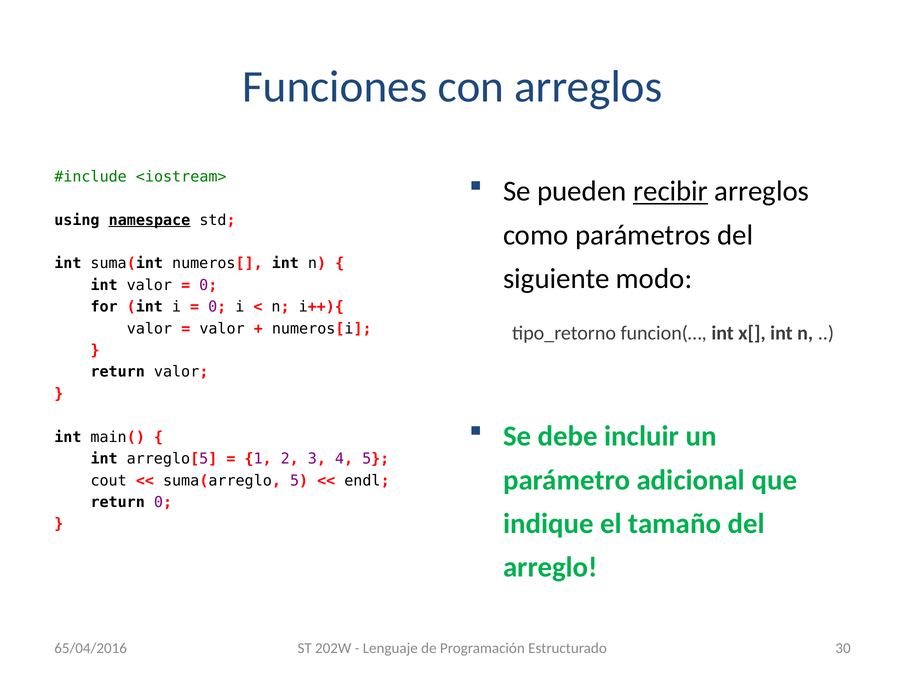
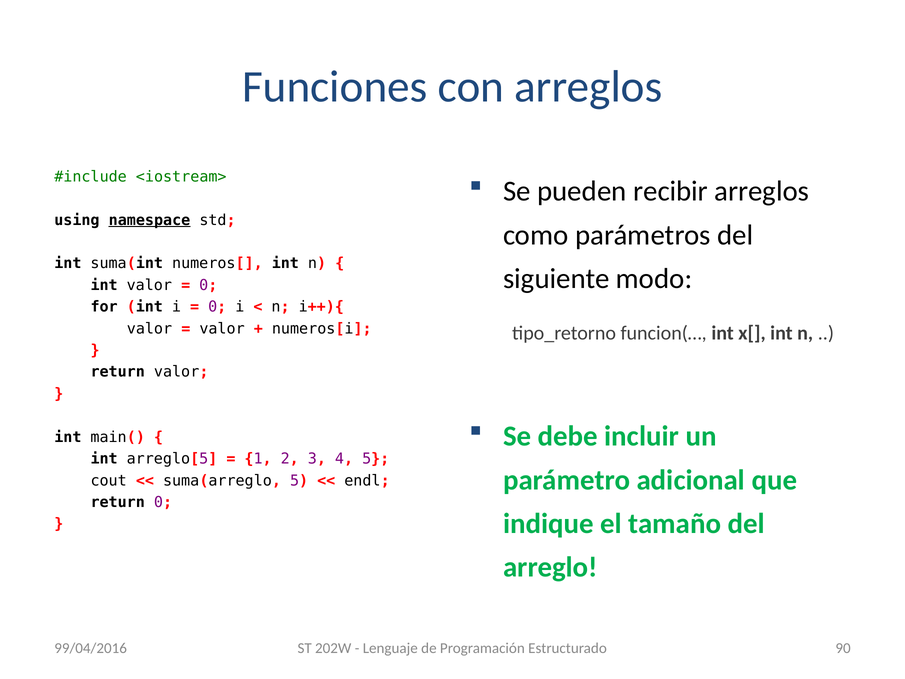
recibir underline: present -> none (671, 191)
30: 30 -> 90 (843, 648)
65/04/2016: 65/04/2016 -> 99/04/2016 (91, 648)
